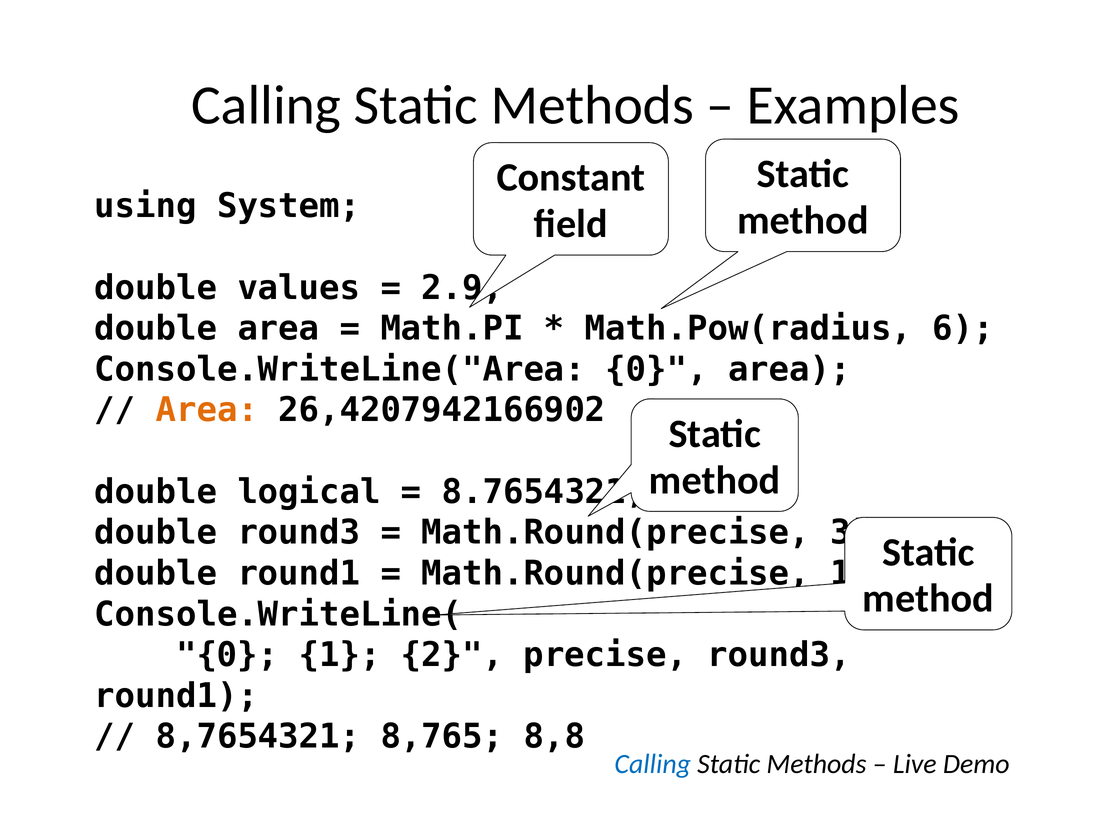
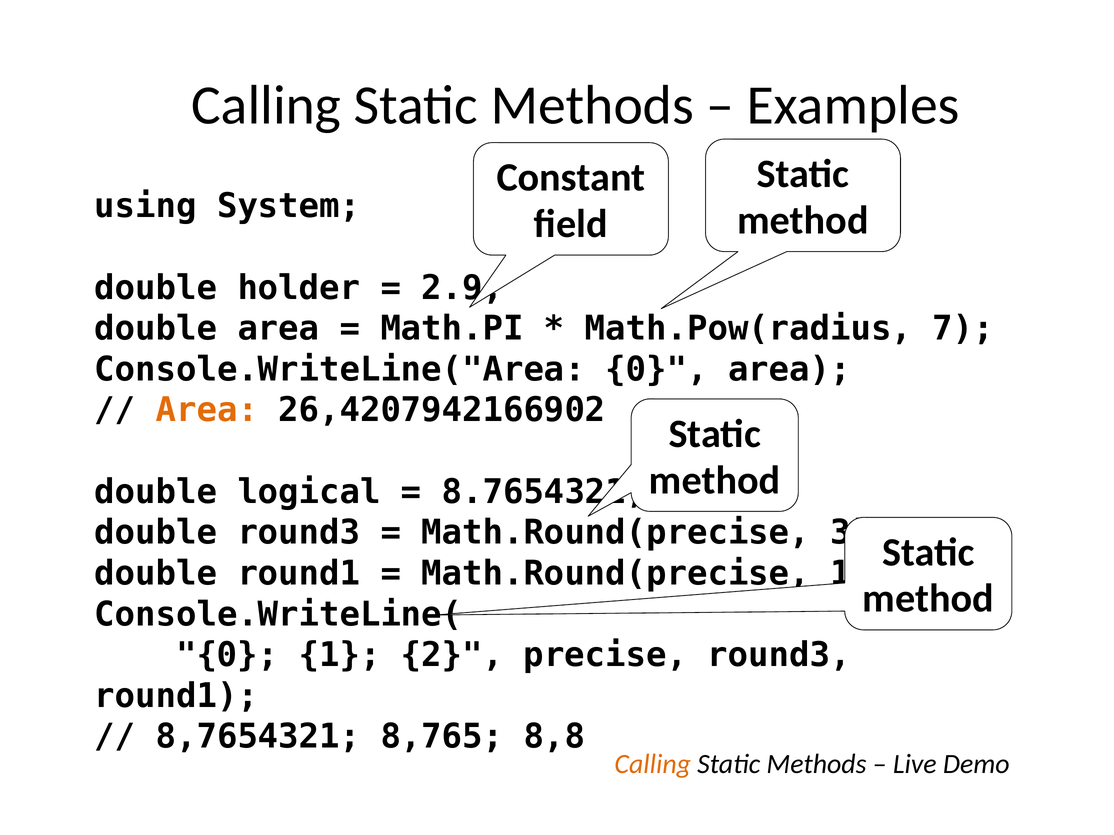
values: values -> holder (299, 288)
6: 6 -> 7 (963, 329)
Calling colour: blue -> orange (653, 764)
